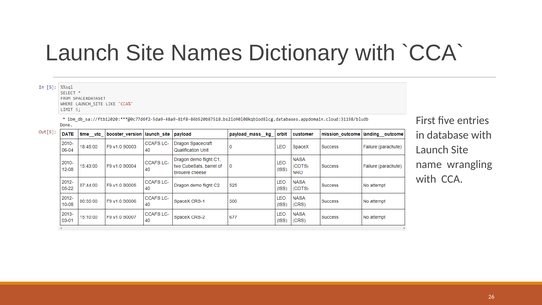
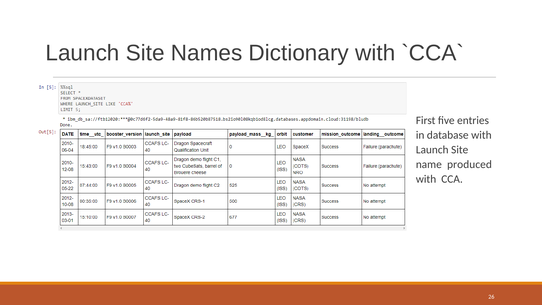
wrangling: wrangling -> produced (469, 164)
